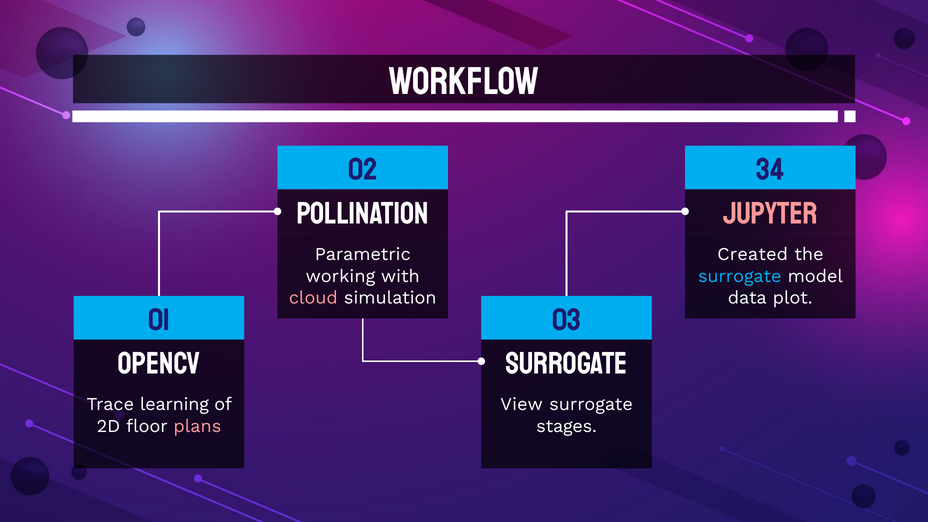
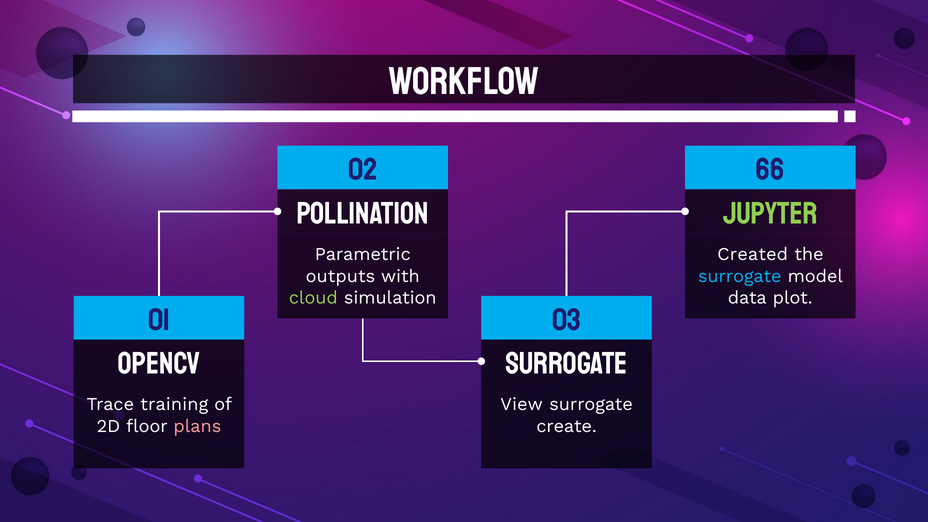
34: 34 -> 66 (770, 170)
Jupyter colour: pink -> light green (770, 214)
working: working -> outputs (340, 276)
cloud colour: pink -> light green (313, 298)
learning: learning -> training (174, 404)
stages: stages -> create (567, 426)
